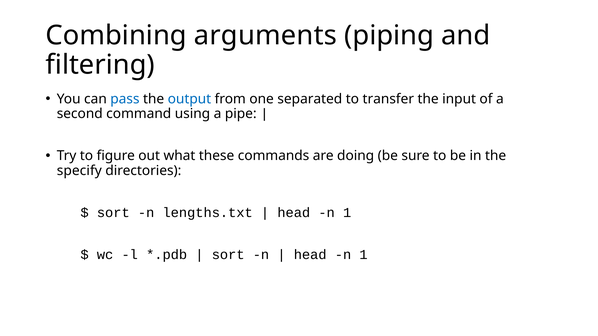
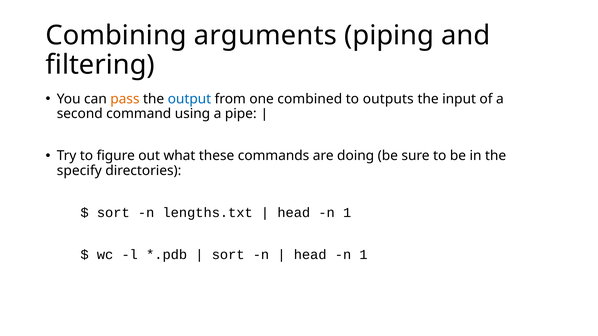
pass colour: blue -> orange (125, 99)
separated: separated -> combined (310, 99)
transfer: transfer -> outputs (388, 99)
